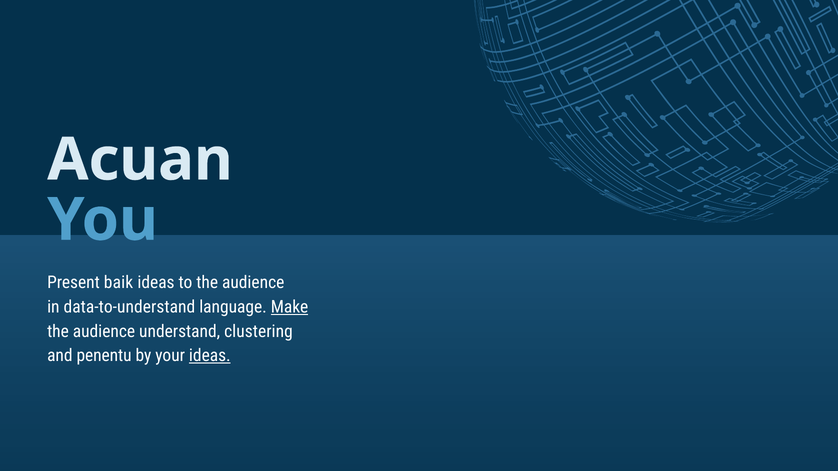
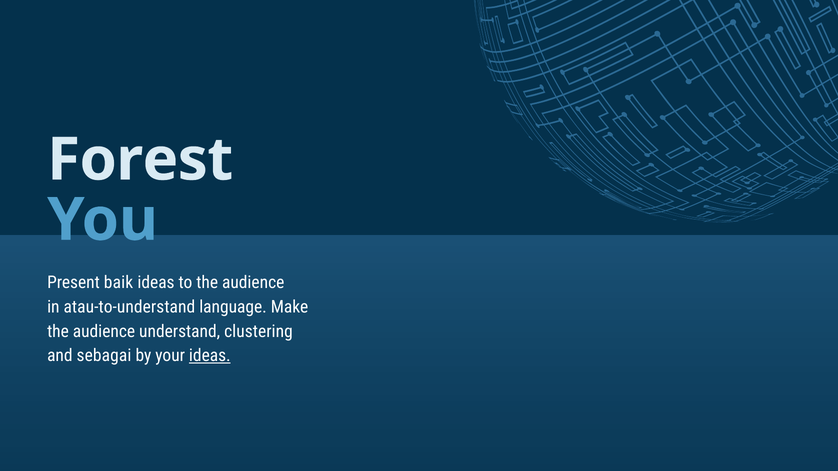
Acuan: Acuan -> Forest (140, 160)
data-to-understand: data-to-understand -> atau-to-understand (129, 307)
Make underline: present -> none (290, 307)
penentu: penentu -> sebagai (104, 356)
